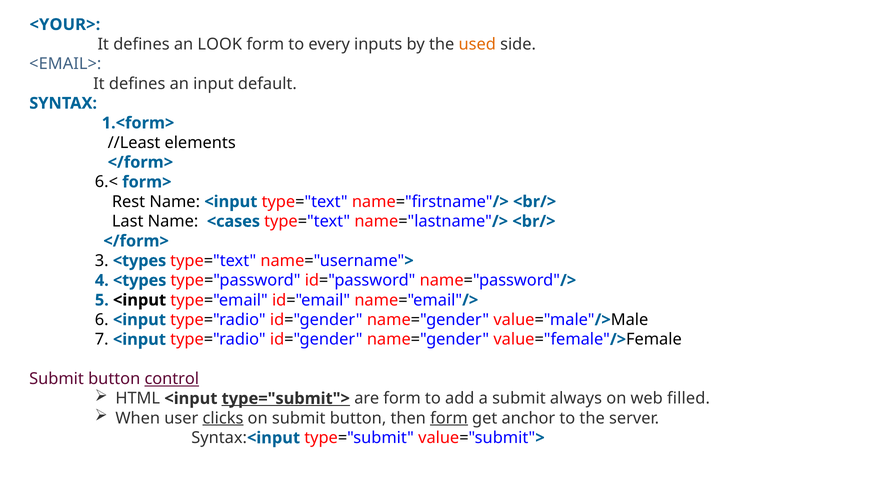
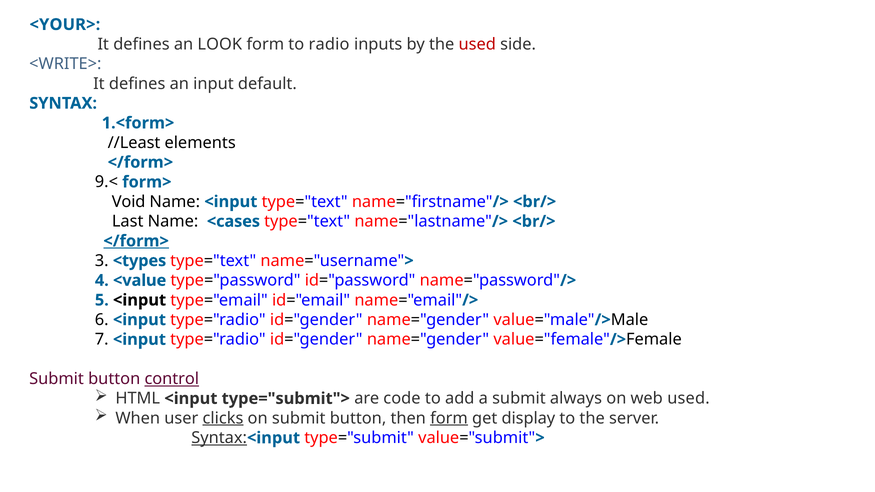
every: every -> radio (329, 44)
used colour: orange -> red (477, 44)
<EMAIL>: <EMAIL> -> <WRITE> (65, 64)
6.<: 6.< -> 9.< (106, 182)
Rest: Rest -> Void (129, 202)
</form> underline: none -> present (136, 241)
4 <types: <types -> <value (140, 281)
type="submit"> underline: present -> none (286, 399)
are form: form -> code (402, 399)
web filled: filled -> used (688, 399)
anchor: anchor -> display (528, 418)
Syntax underline: none -> present (219, 438)
